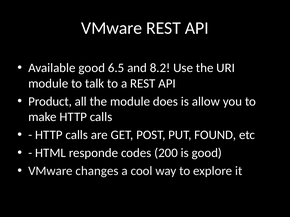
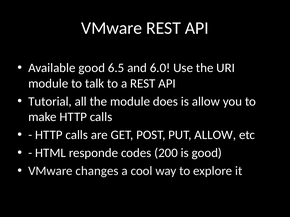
8.2: 8.2 -> 6.0 (160, 68)
Product: Product -> Tutorial (50, 102)
PUT FOUND: FOUND -> ALLOW (215, 135)
